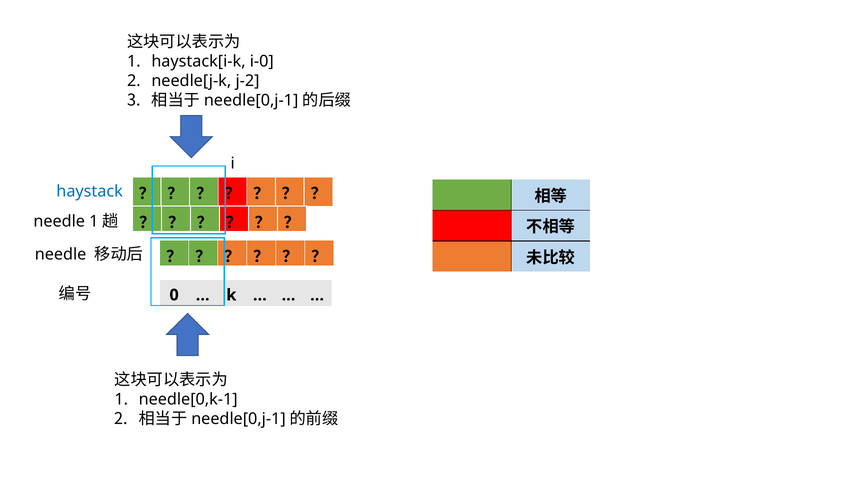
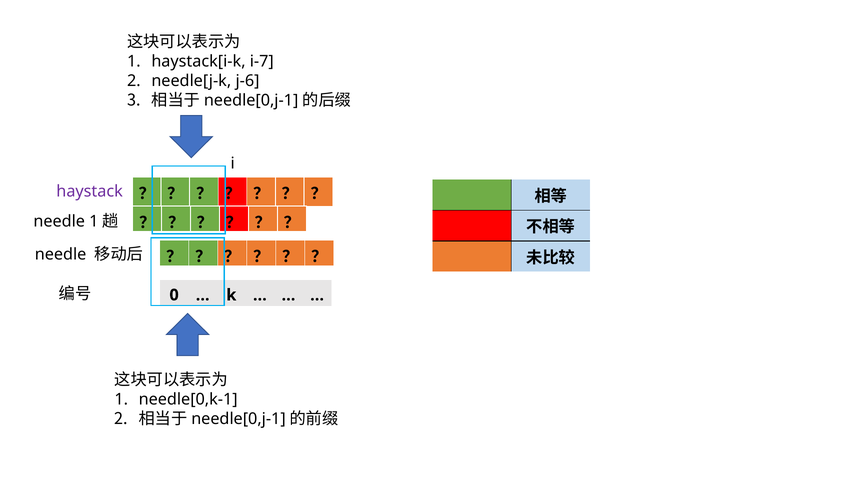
i-0: i-0 -> i-7 (262, 62)
j-2: j-2 -> j-6 (248, 81)
haystack colour: blue -> purple (90, 191)
